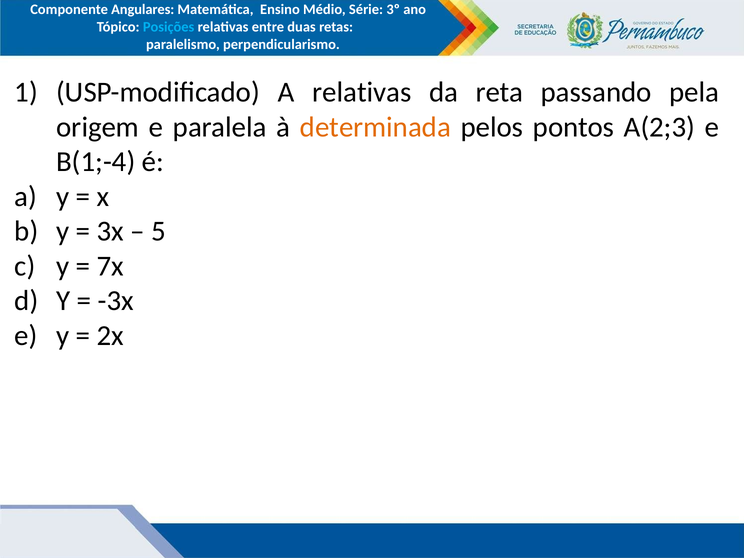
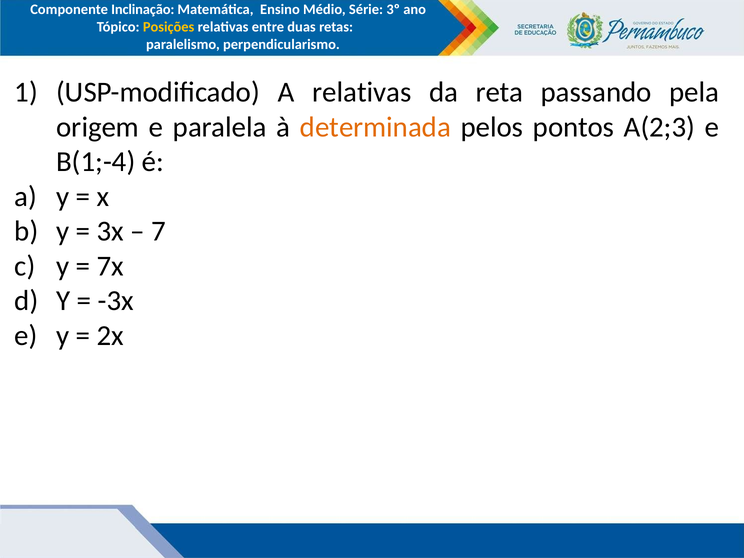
Angulares: Angulares -> Inclinação (143, 10)
Posições colour: light blue -> yellow (169, 27)
5: 5 -> 7 (159, 231)
